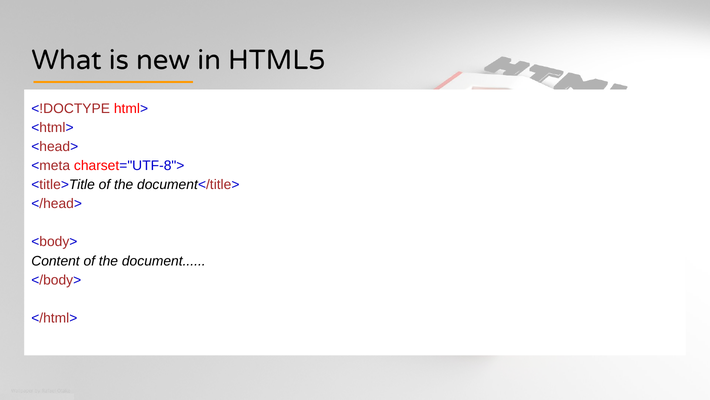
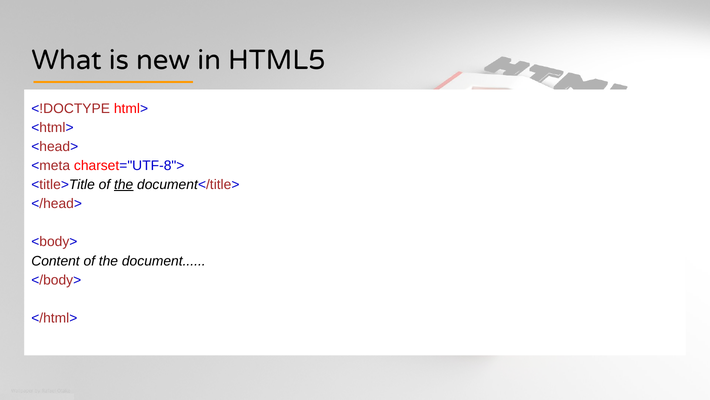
the underline: none -> present (124, 184)
